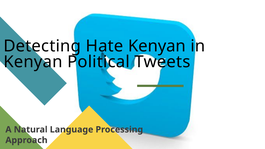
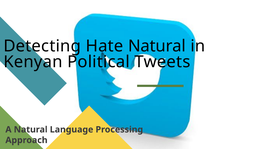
Hate Kenyan: Kenyan -> Natural (157, 46)
